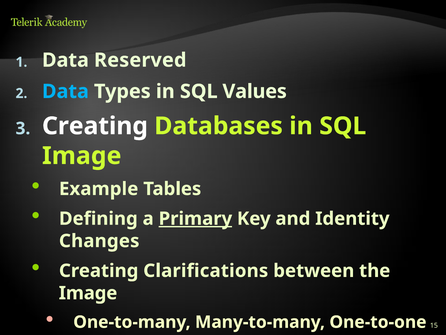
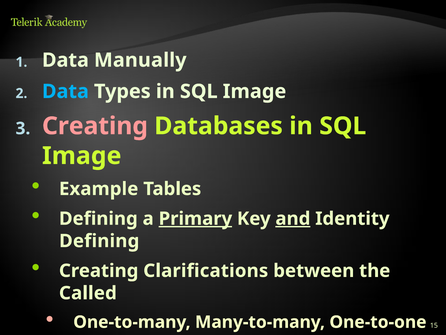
Reserved: Reserved -> Manually (140, 60)
Types in SQL Values: Values -> Image (255, 91)
Creating colour: white -> pink (95, 126)
and underline: none -> present (293, 218)
Changes: Changes -> Defining (99, 241)
Image: Image -> Called (88, 293)
